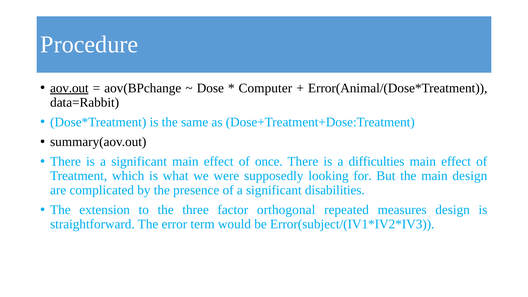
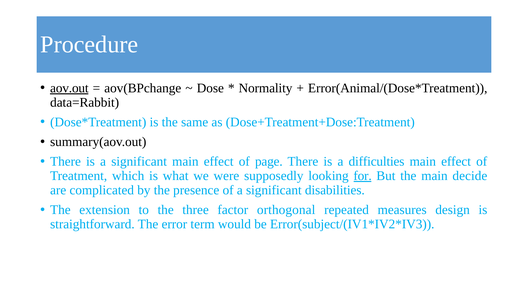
Computer: Computer -> Normality (266, 88)
once: once -> page (269, 162)
for underline: none -> present (363, 176)
main design: design -> decide (470, 176)
